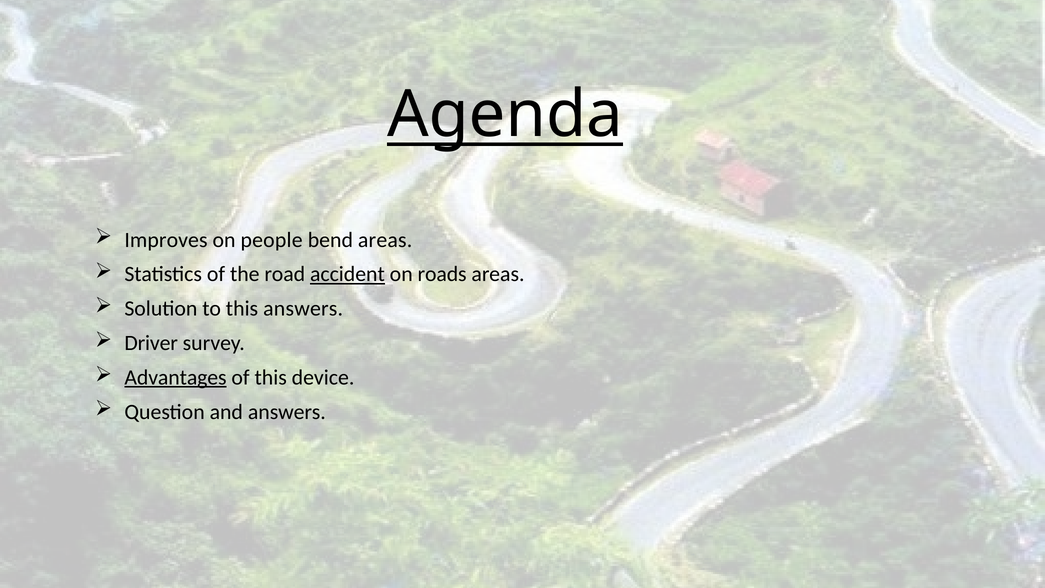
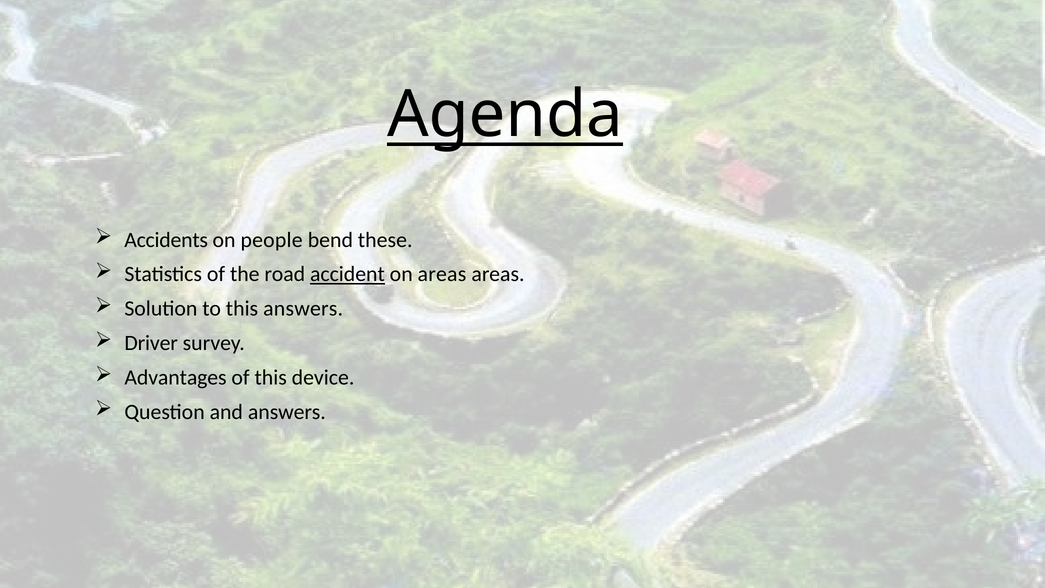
Improves: Improves -> Accidents (166, 240)
bend areas: areas -> these (385, 240)
on roads: roads -> areas (442, 274)
Advantages underline: present -> none (176, 377)
